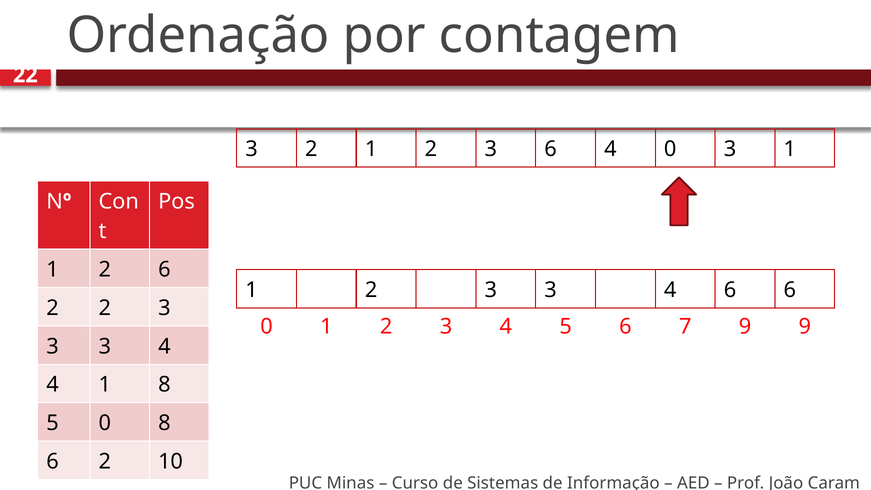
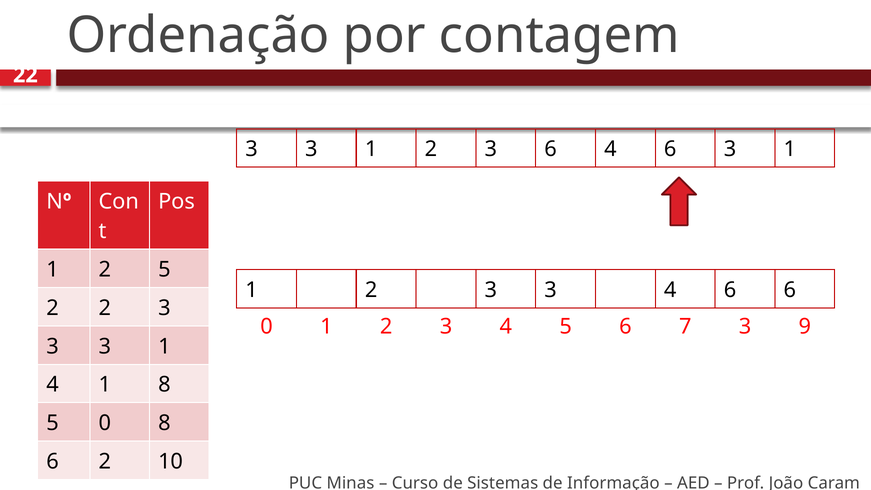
2: 2 -> 3 (311, 149)
6 4 0: 0 -> 6 (670, 149)
2 6: 6 -> 5 (164, 270)
7 9: 9 -> 3 (745, 327)
4: 4 -> 1 (164, 346)
